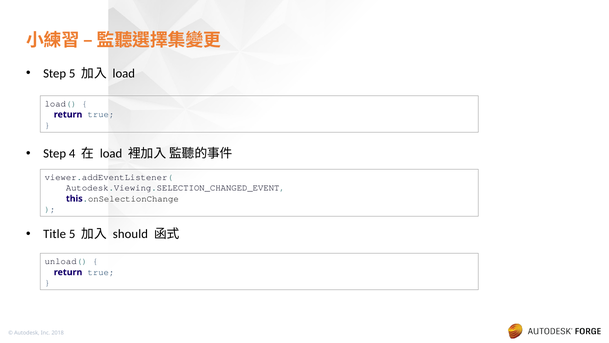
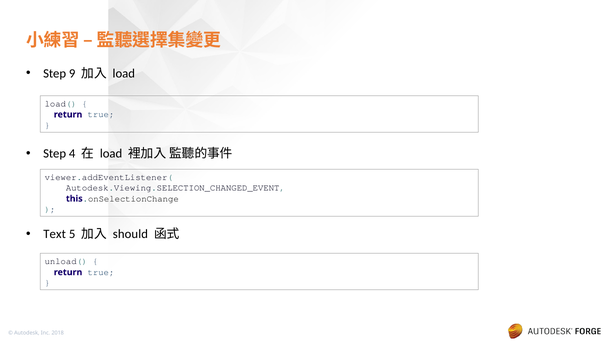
Step 5: 5 -> 9 (72, 73)
Title: Title -> Text (55, 234)
